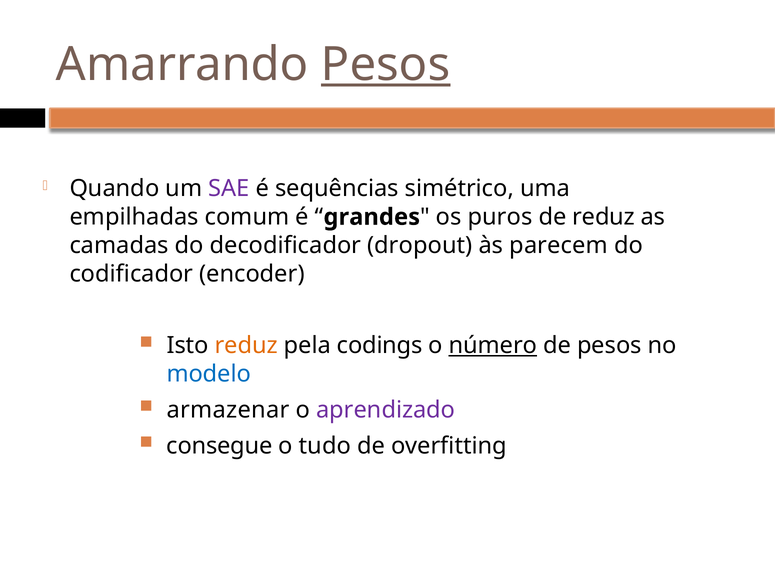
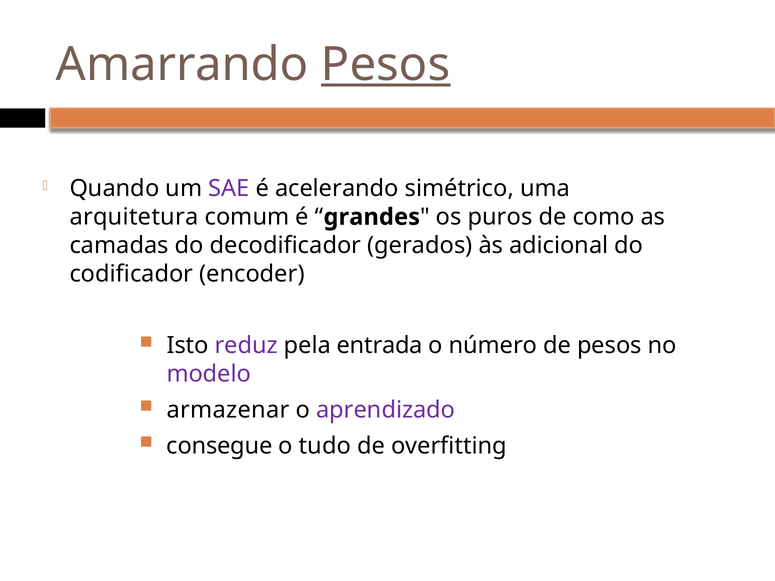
sequências: sequências -> acelerando (337, 189)
empilhadas: empilhadas -> arquitetura (134, 217)
de reduz: reduz -> como (604, 217)
dropout: dropout -> gerados (420, 245)
parecem: parecem -> adicional (559, 245)
reduz colour: orange -> purple (246, 346)
codings: codings -> entrada (380, 346)
número underline: present -> none (493, 346)
modelo colour: blue -> purple (209, 374)
